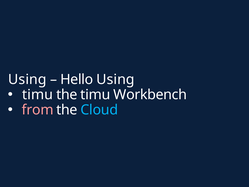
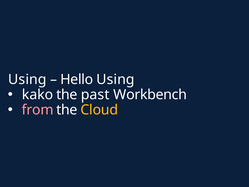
timu: timu -> kako (38, 95)
the timu: timu -> past (95, 95)
Cloud colour: light blue -> yellow (99, 110)
